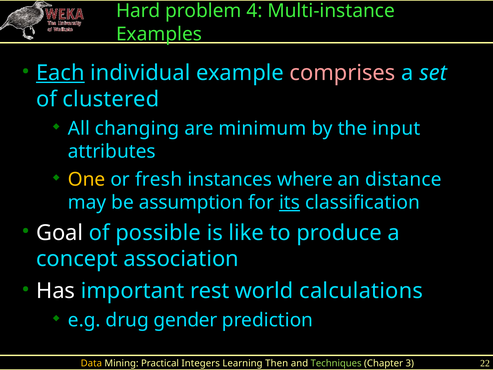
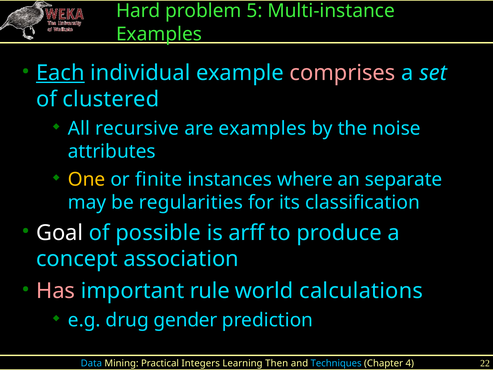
4: 4 -> 5 (254, 11)
changing: changing -> recursive (137, 128)
are minimum: minimum -> examples (262, 128)
input: input -> noise (396, 128)
fresh: fresh -> finite (159, 179)
distance: distance -> separate (404, 179)
assumption: assumption -> regularities (191, 202)
its underline: present -> none (290, 202)
like: like -> arff (246, 233)
Has colour: white -> pink (56, 291)
rest: rest -> rule (210, 291)
Data colour: yellow -> light blue (91, 363)
Techniques colour: light green -> light blue (336, 363)
3: 3 -> 4 (410, 363)
